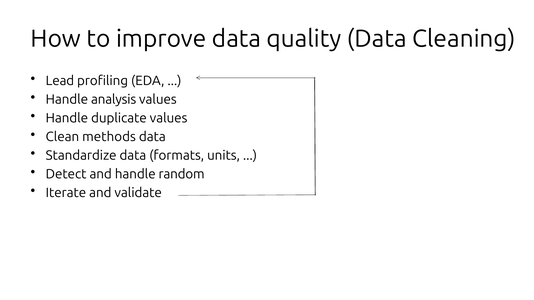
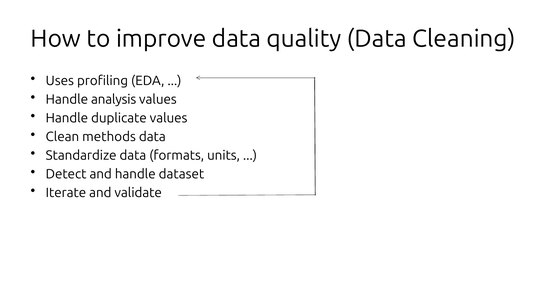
Lead: Lead -> Uses (60, 81)
random: random -> dataset (181, 174)
